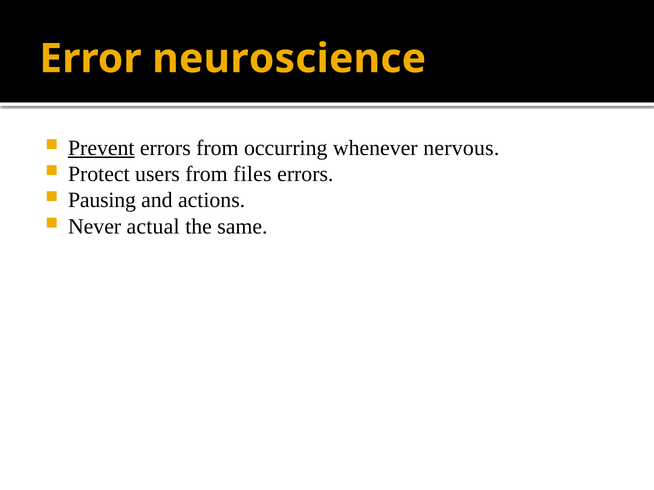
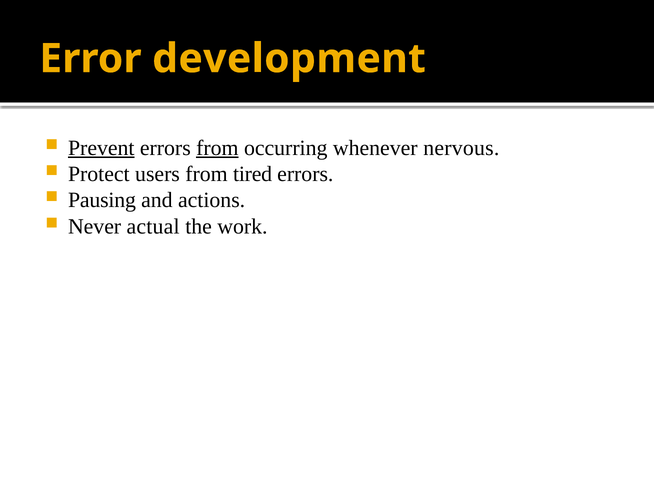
neuroscience: neuroscience -> development (289, 59)
from underline: none -> present (217, 148)
files: files -> tired (253, 174)
same: same -> work (242, 227)
